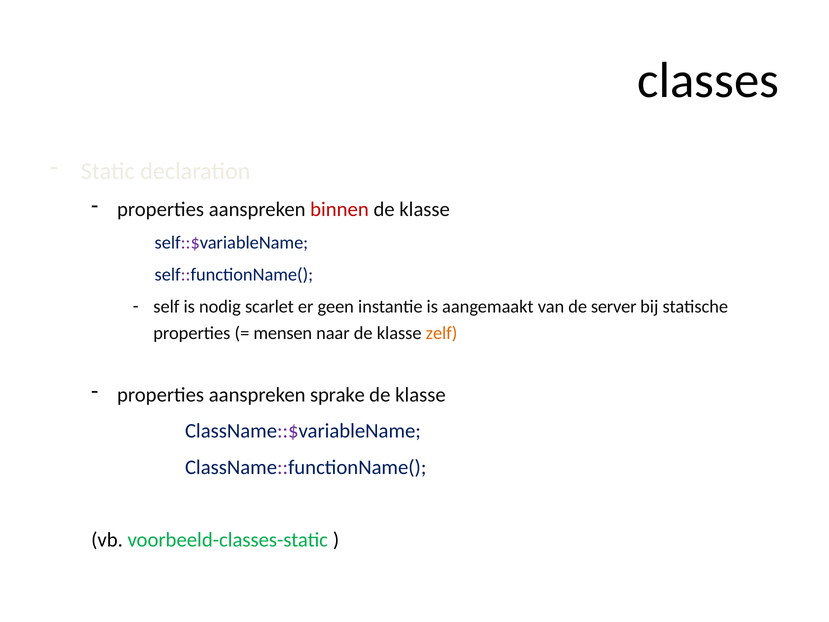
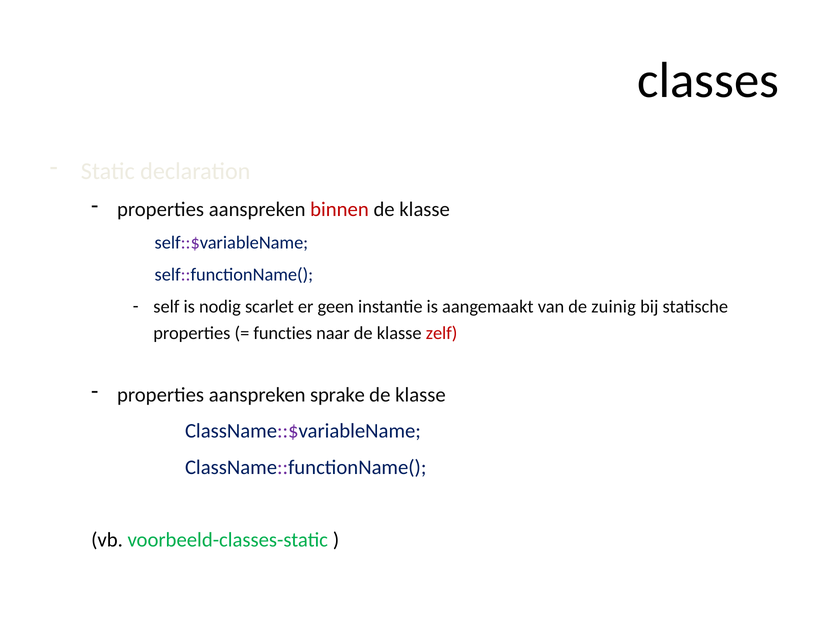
server: server -> zuinig (614, 307)
mensen: mensen -> functies (283, 333)
zelf colour: orange -> red (442, 333)
